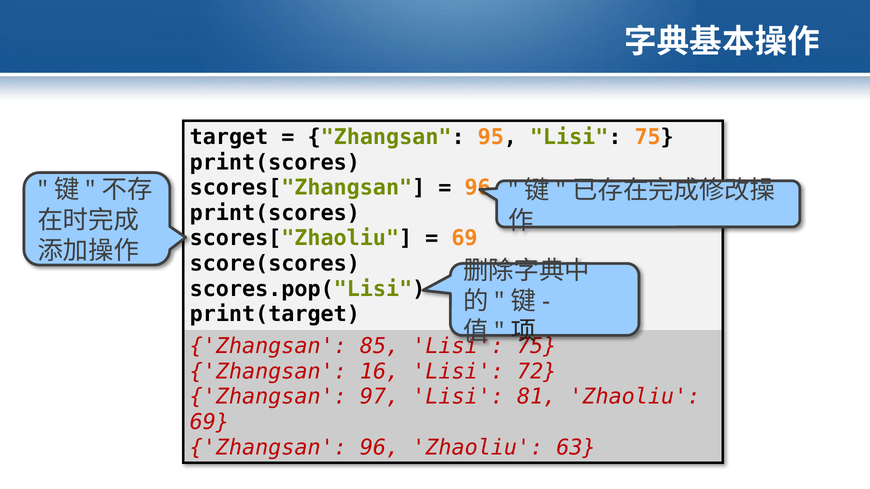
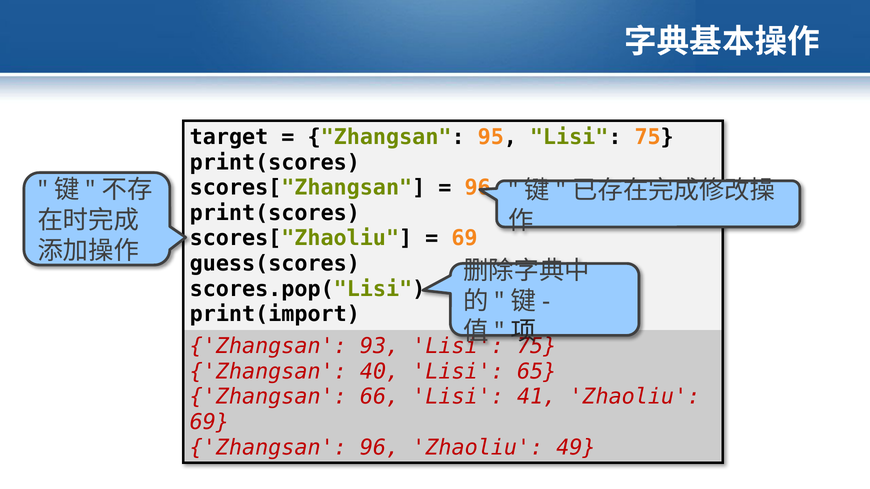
score(scores: score(scores -> guess(scores (275, 264)
print(target: print(target -> print(import (275, 314)
85: 85 -> 93 (380, 346)
16: 16 -> 40 (380, 372)
72: 72 -> 65 (537, 372)
97: 97 -> 66 (380, 397)
81: 81 -> 41 (537, 397)
63: 63 -> 49 (576, 448)
